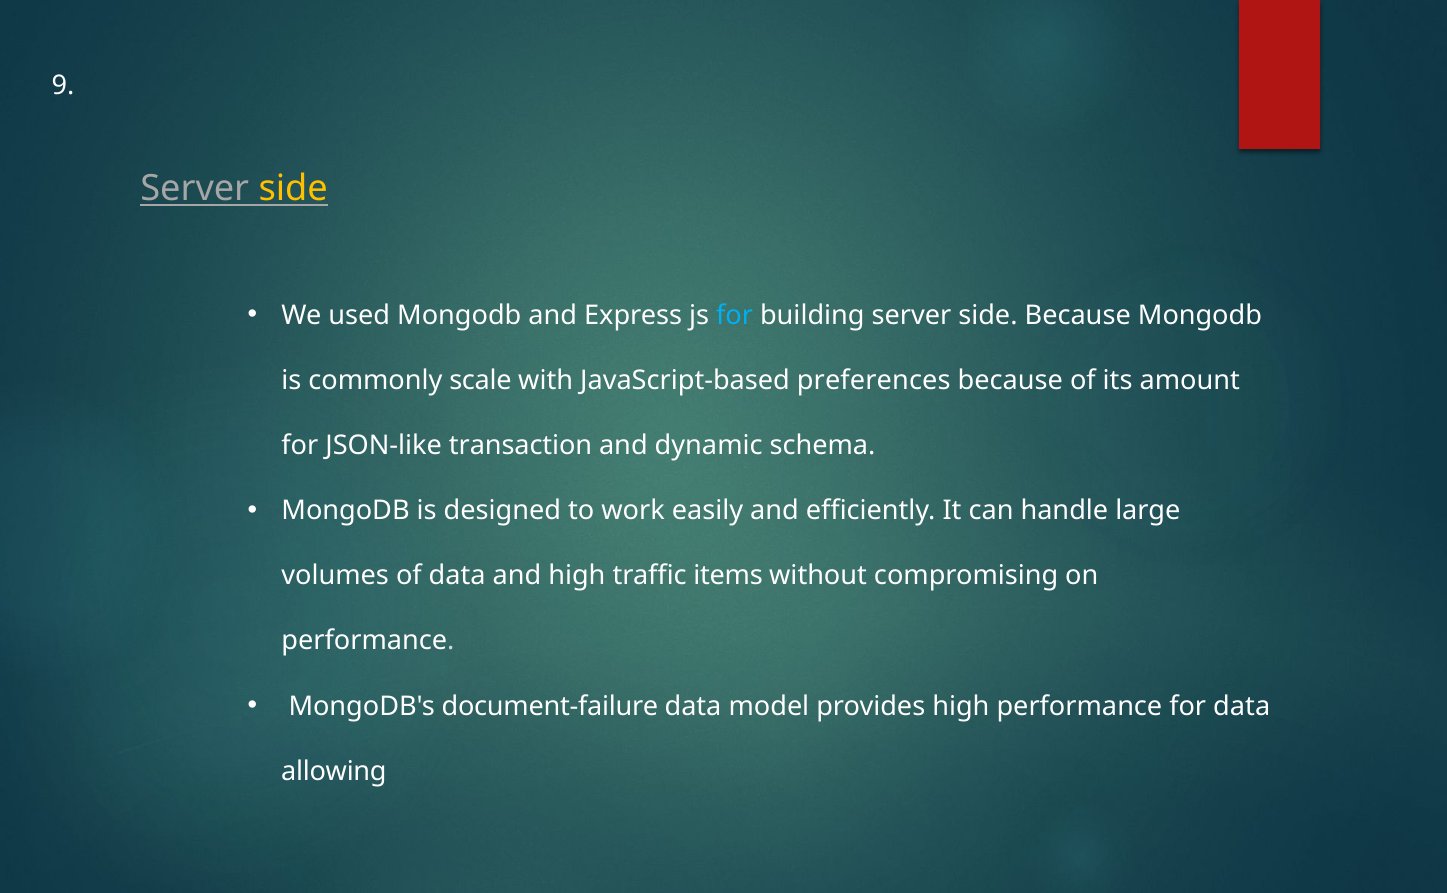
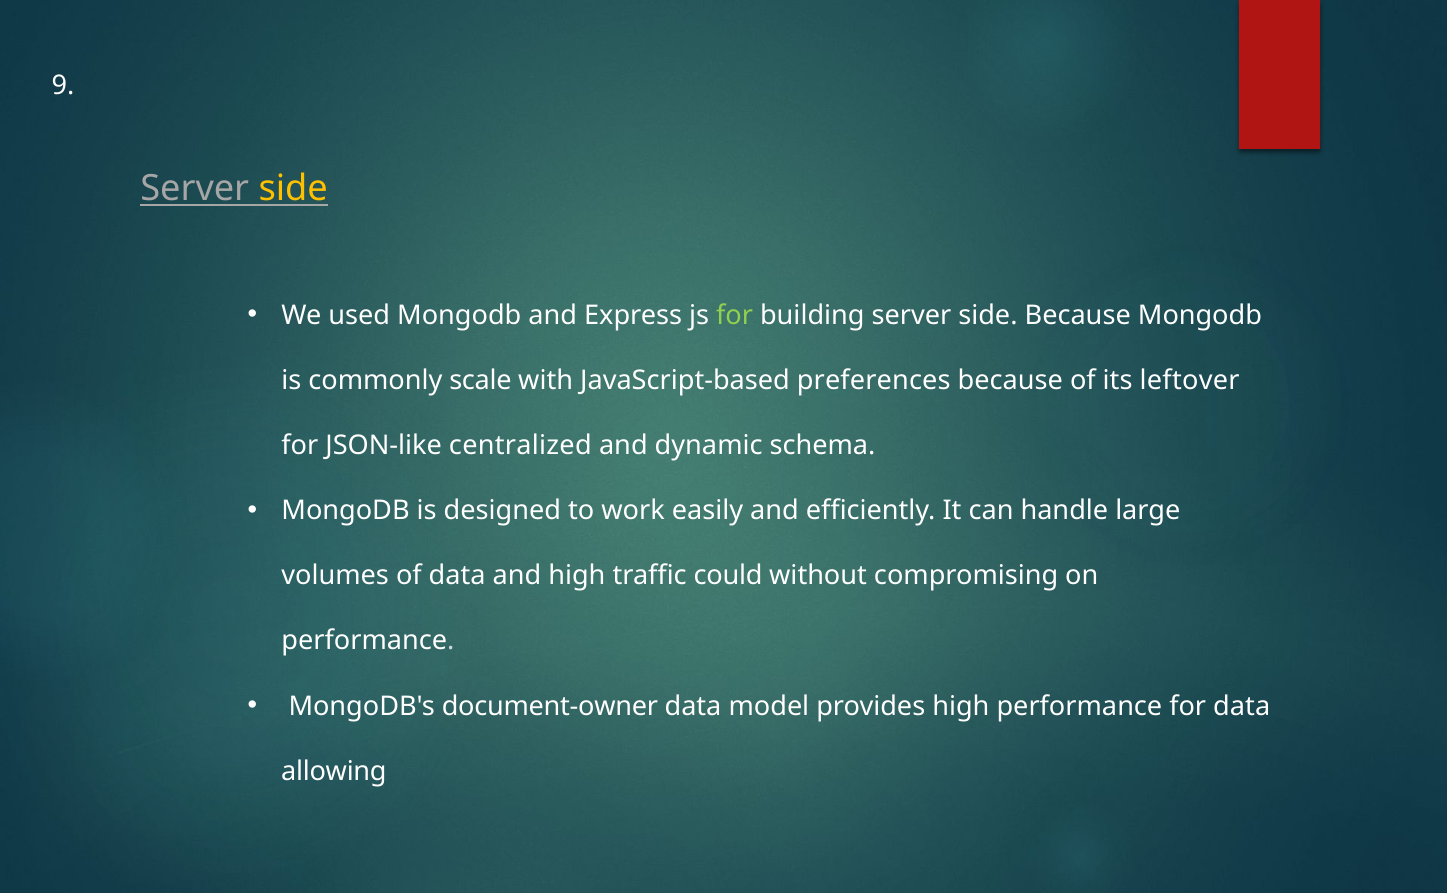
for colour: light blue -> light green (735, 315)
amount: amount -> leftover (1190, 381)
transaction: transaction -> centralized (520, 446)
items: items -> could (728, 576)
document-failure: document-failure -> document-owner (550, 706)
